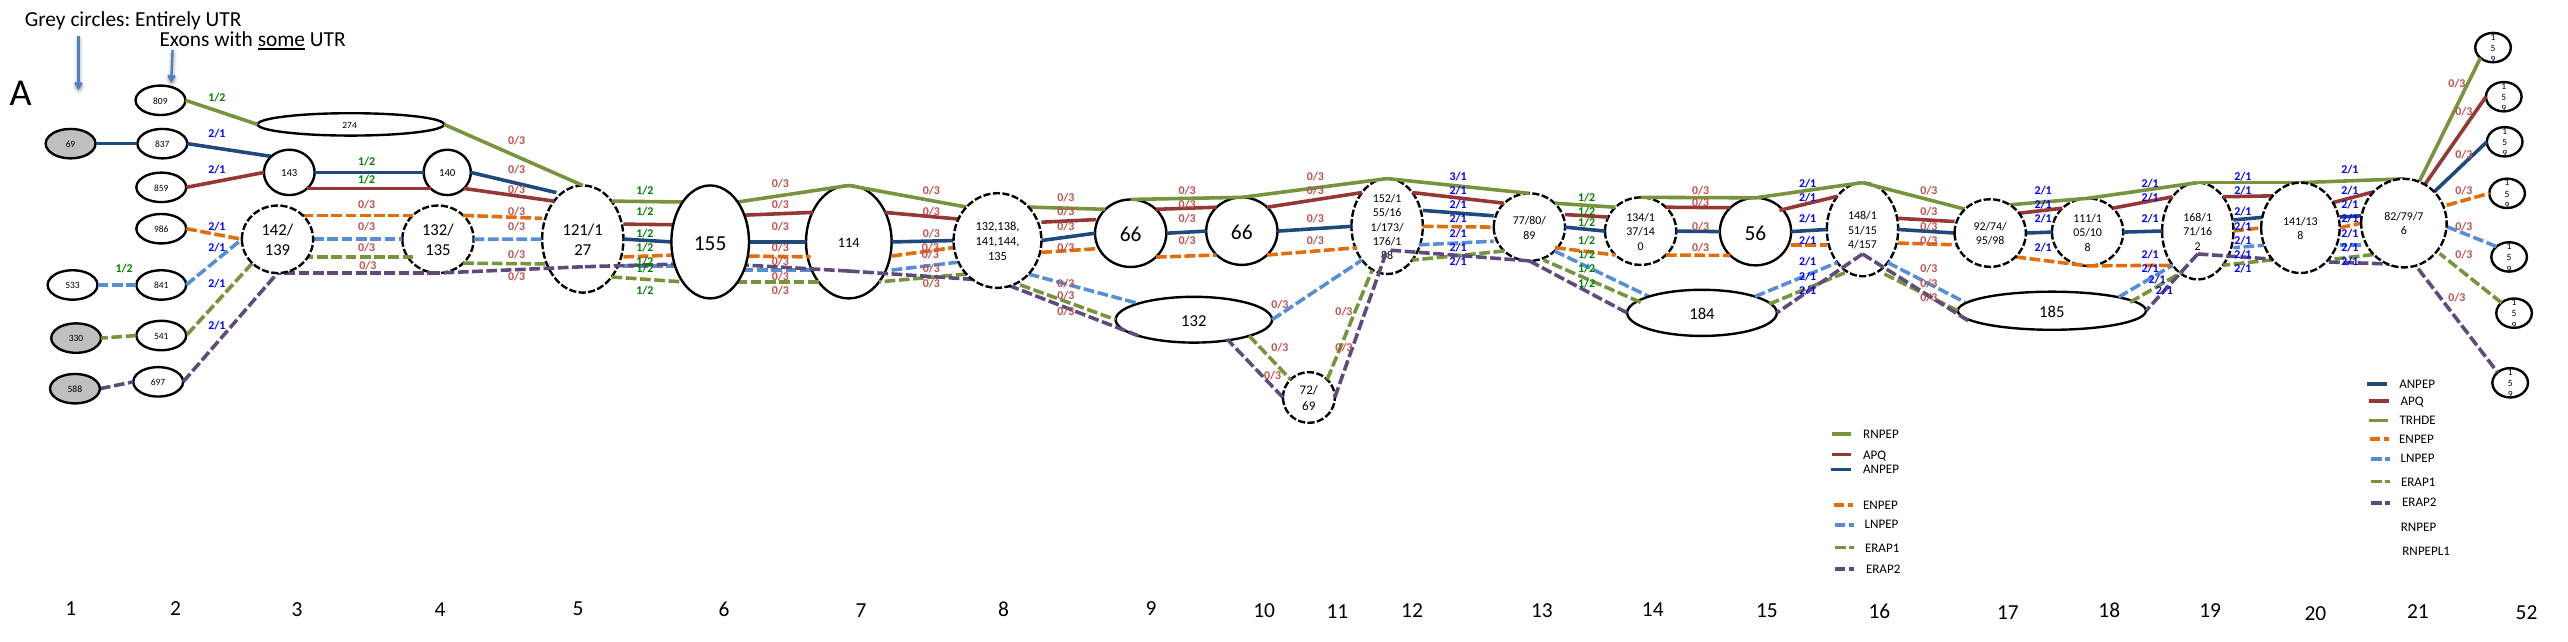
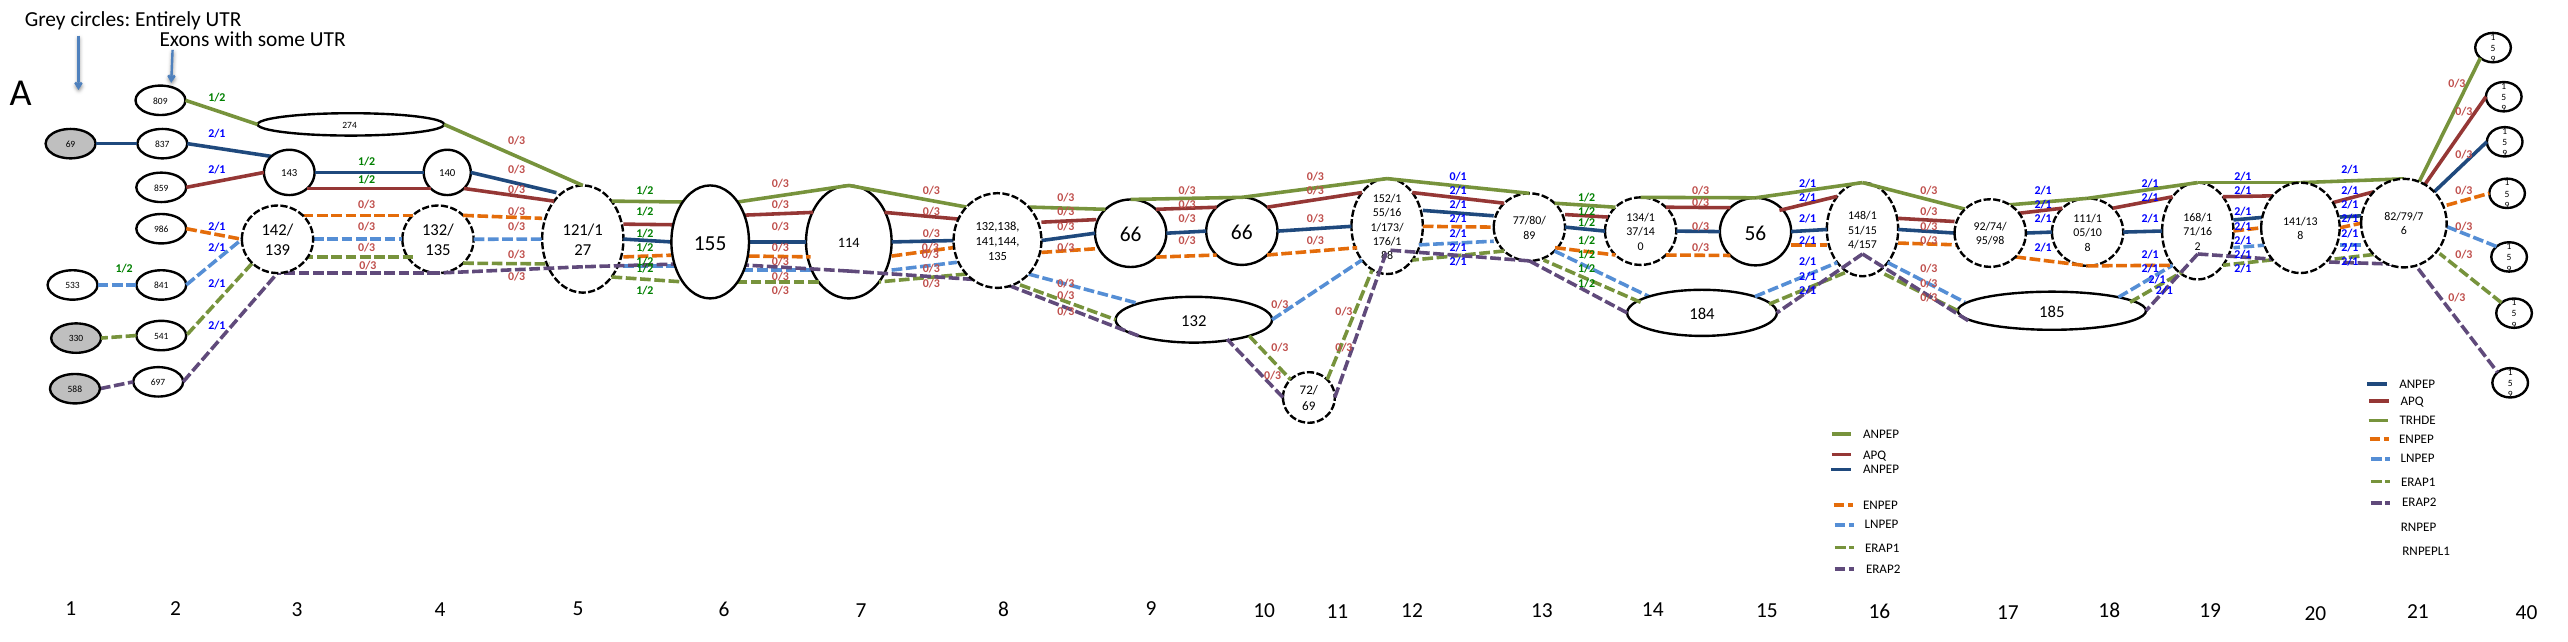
some underline: present -> none (281, 40)
3/1: 3/1 -> 0/1 (1458, 176)
RNPEP: RNPEP -> ANPEP (1881, 434)
52: 52 -> 40 (2527, 612)
